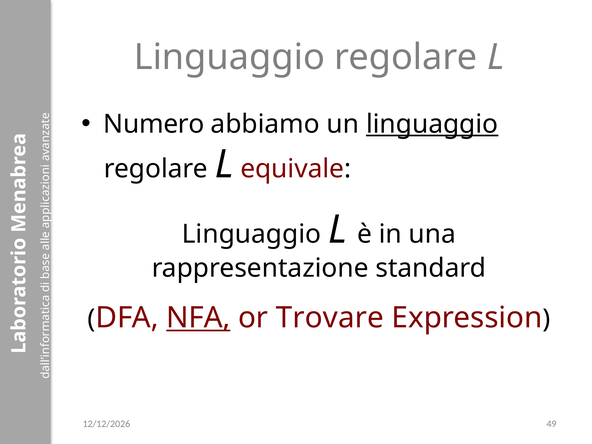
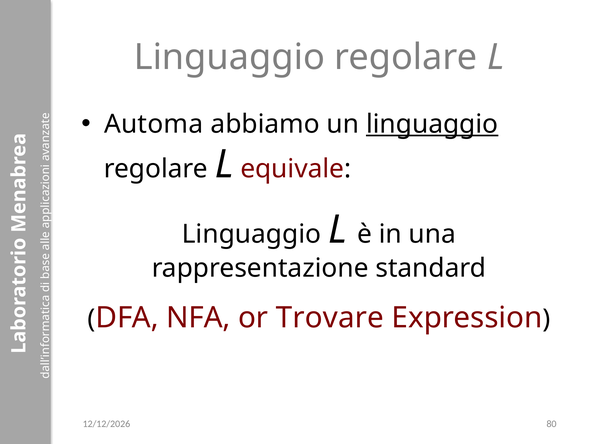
Numero: Numero -> Automa (154, 124)
NFA underline: present -> none (198, 318)
49: 49 -> 80 (551, 424)
